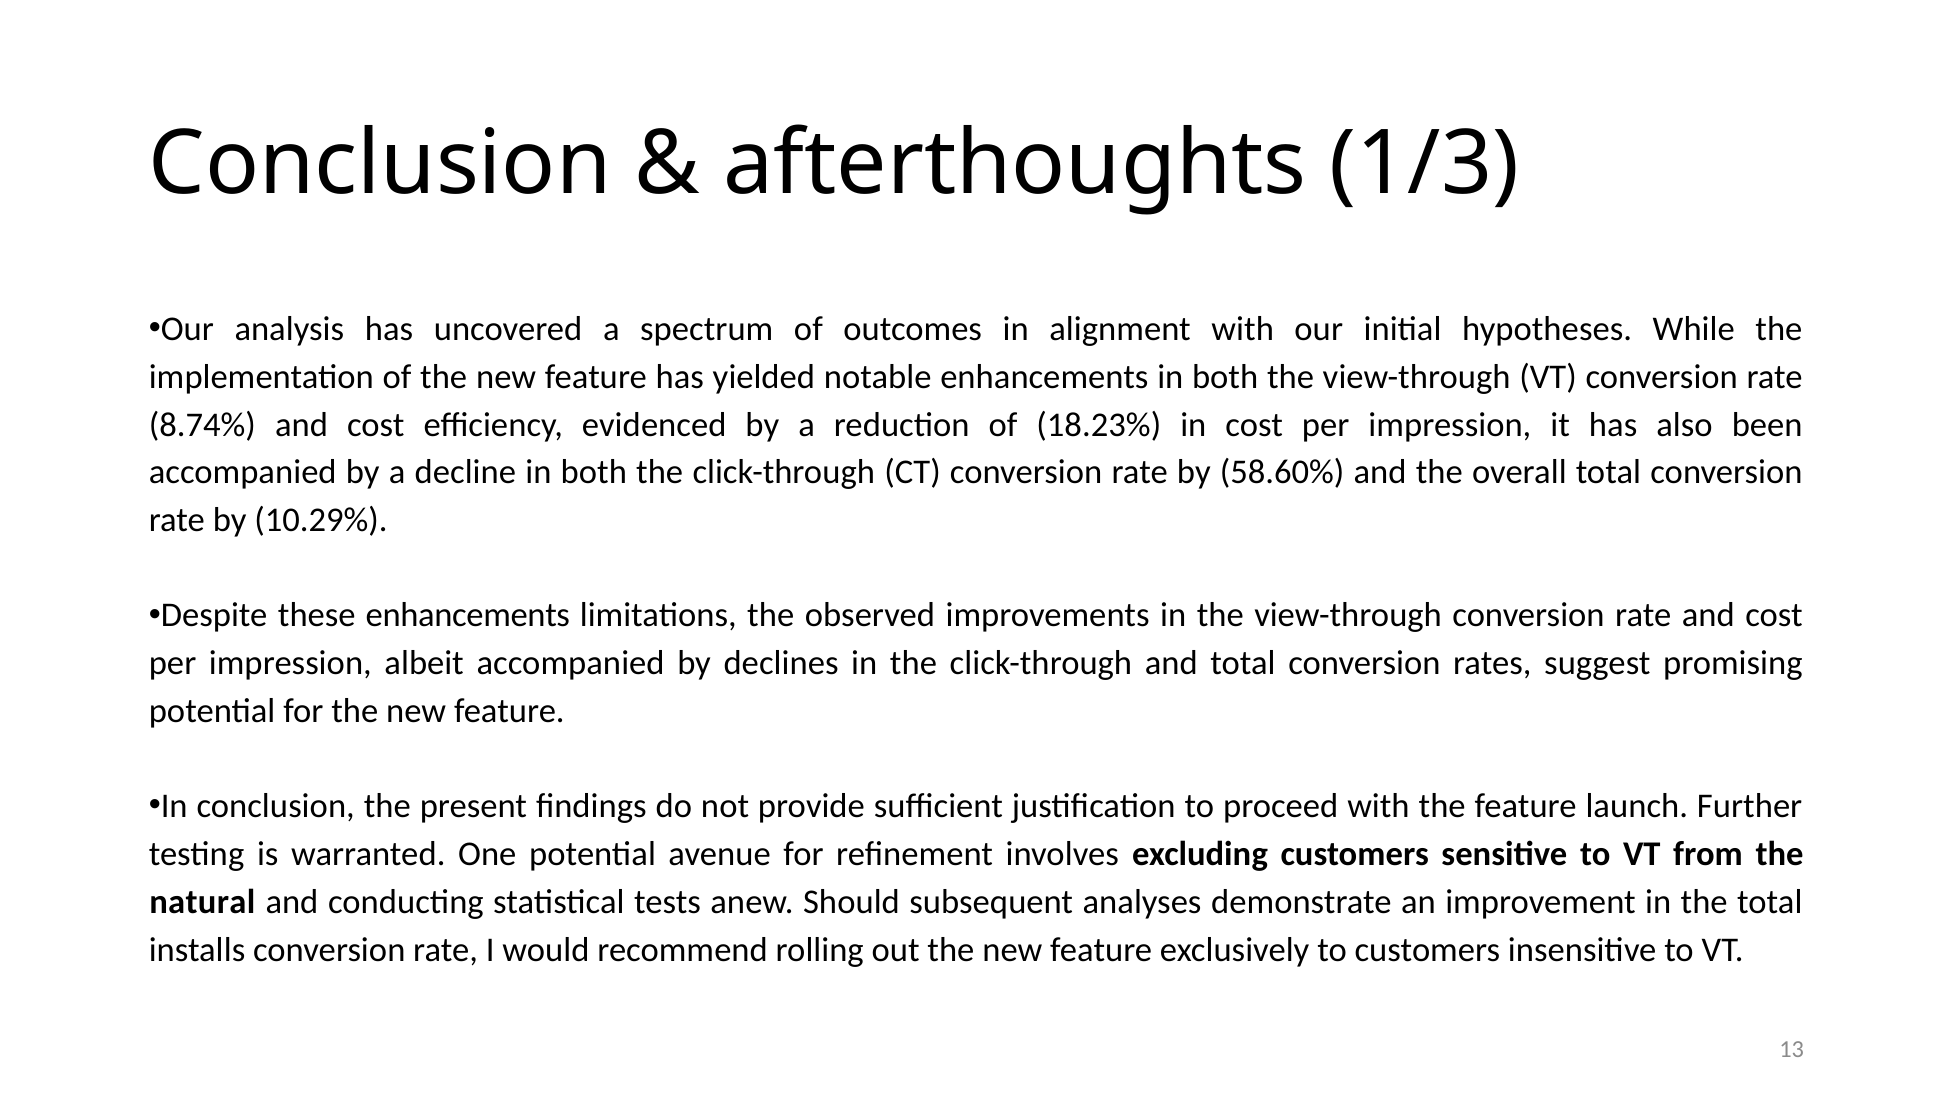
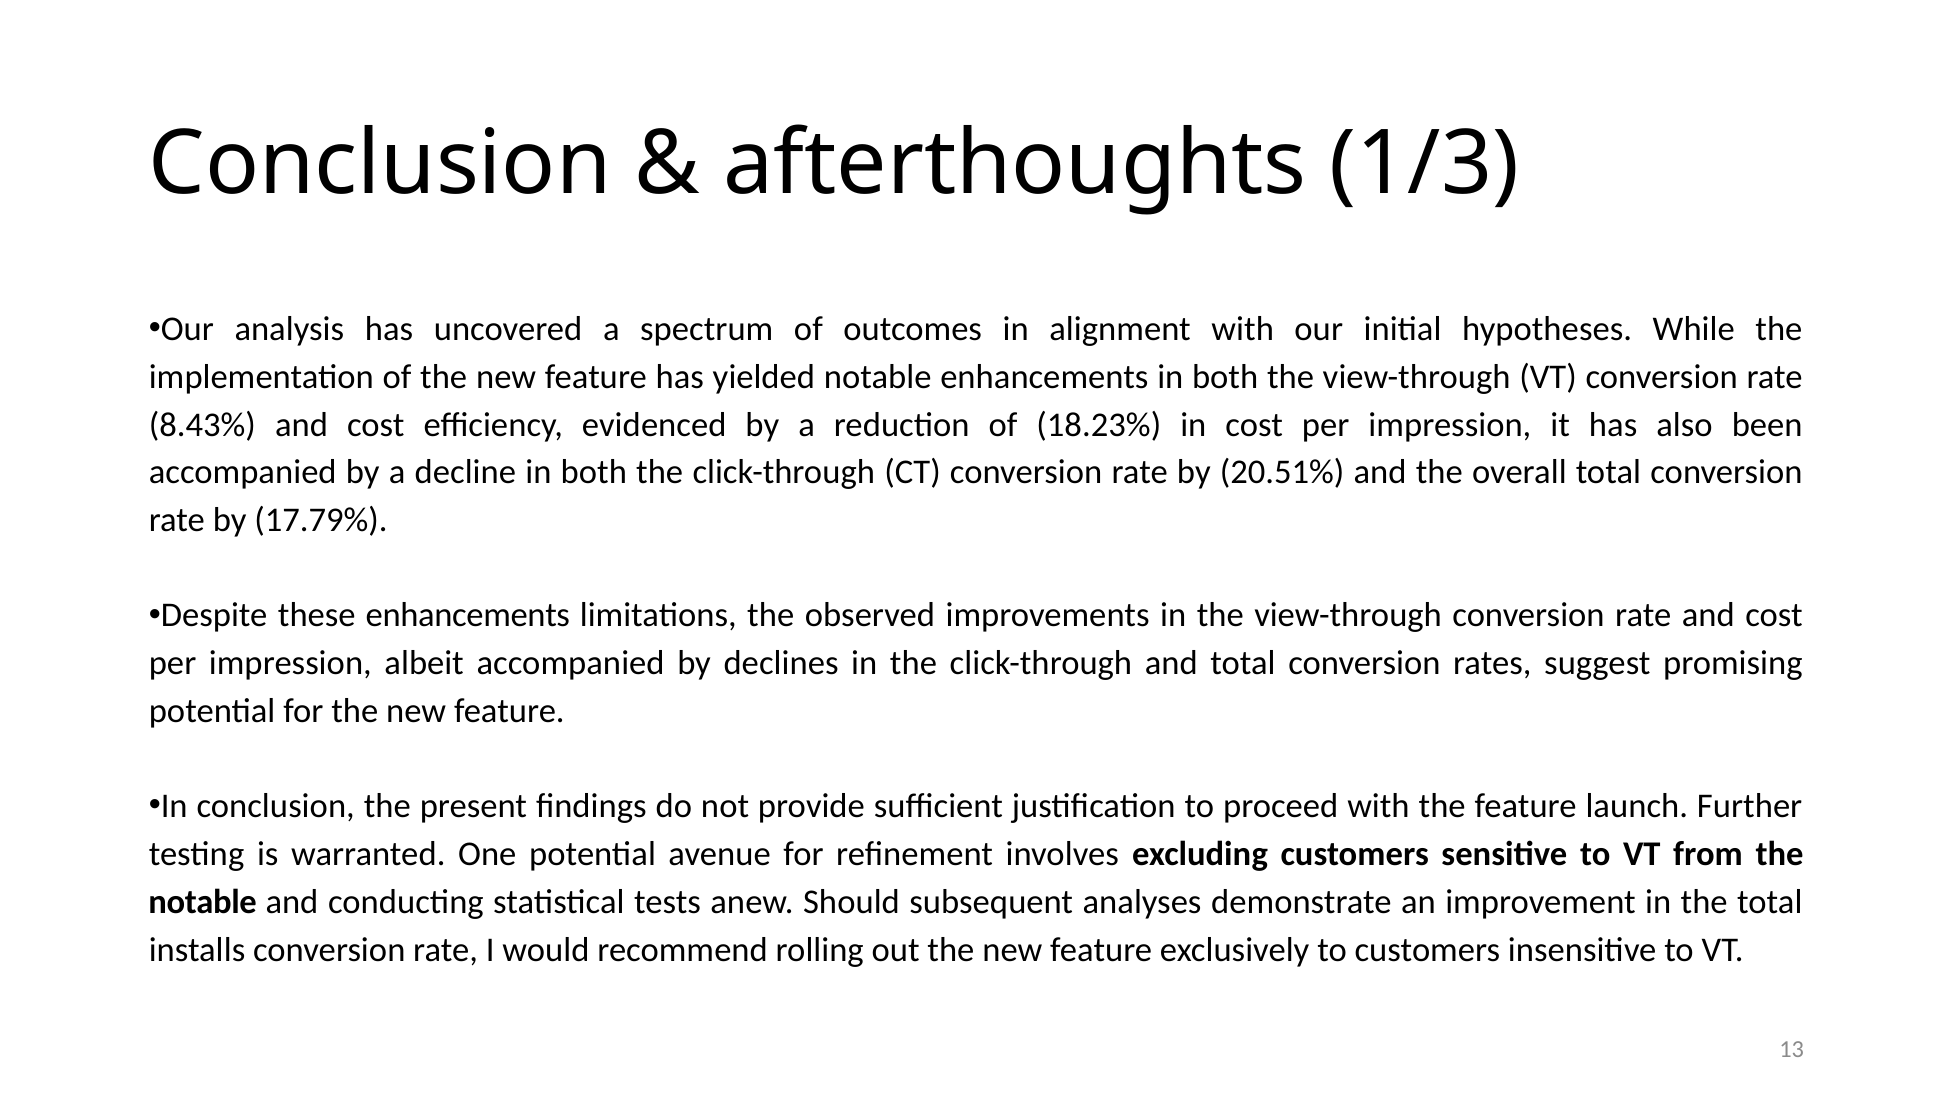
8.74%: 8.74% -> 8.43% (202, 424)
58.60%: 58.60% -> 20.51% (1282, 472)
10.29%: 10.29% -> 17.79% (321, 520)
natural: natural -> notable (203, 902)
